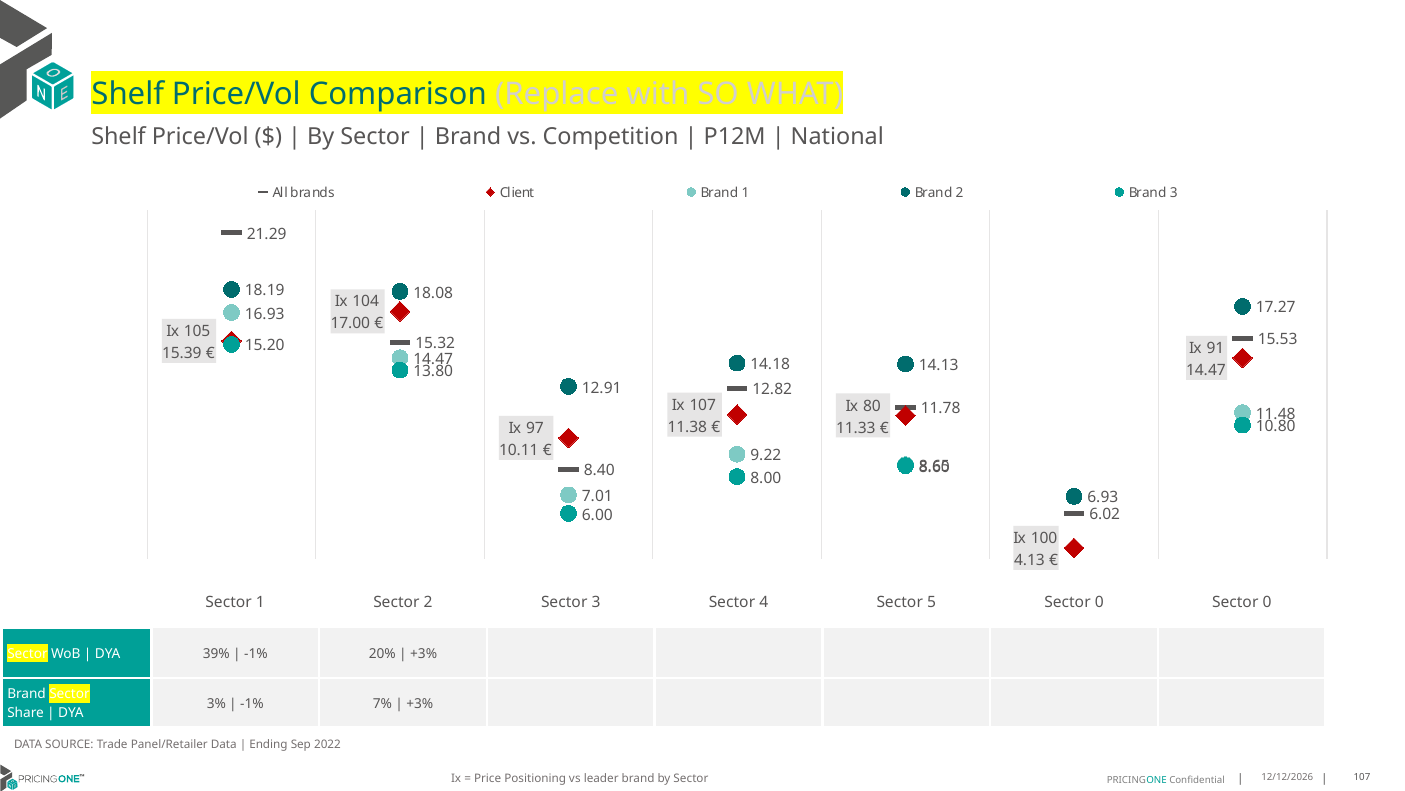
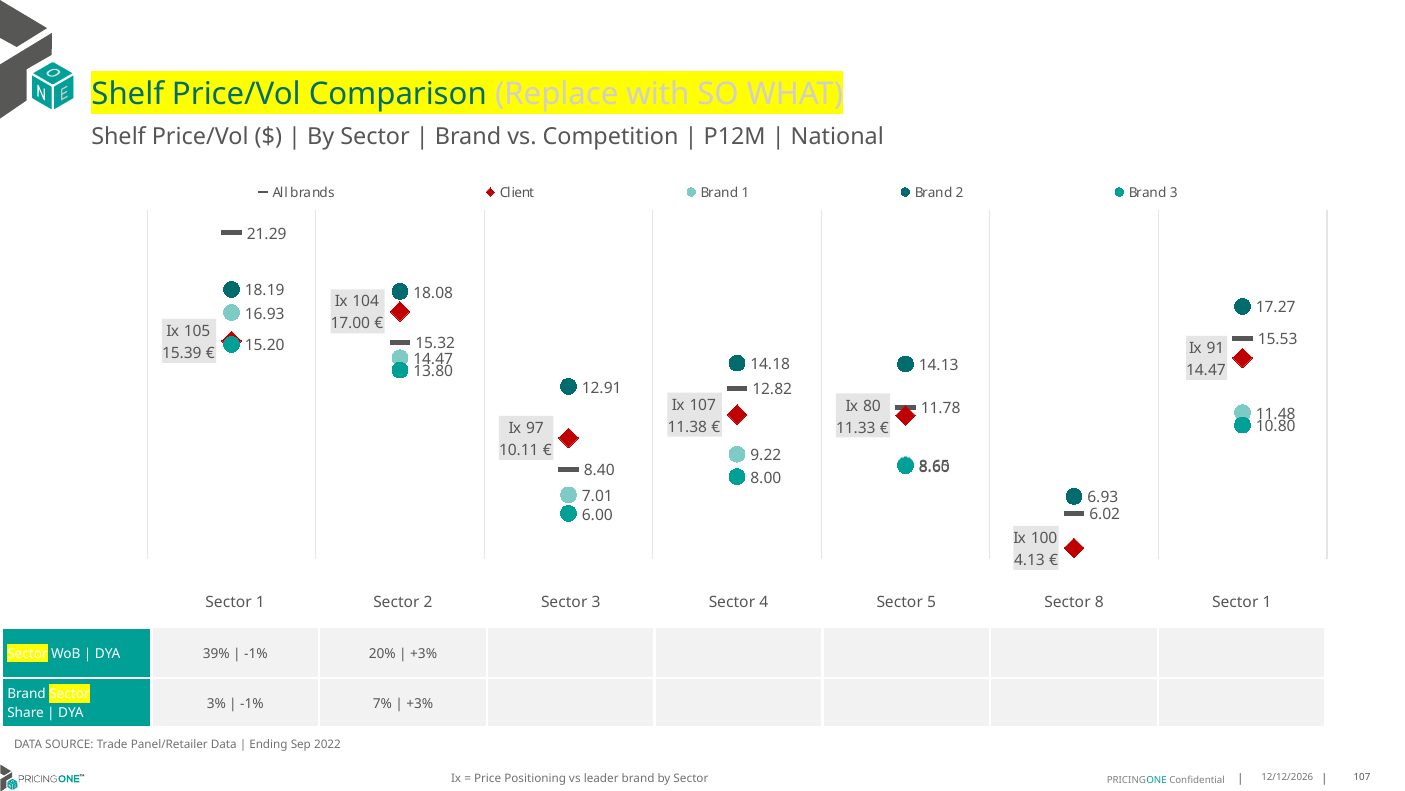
5 Sector 0: 0 -> 8 (1099, 602)
0: 0 -> 1 (1267, 602)
